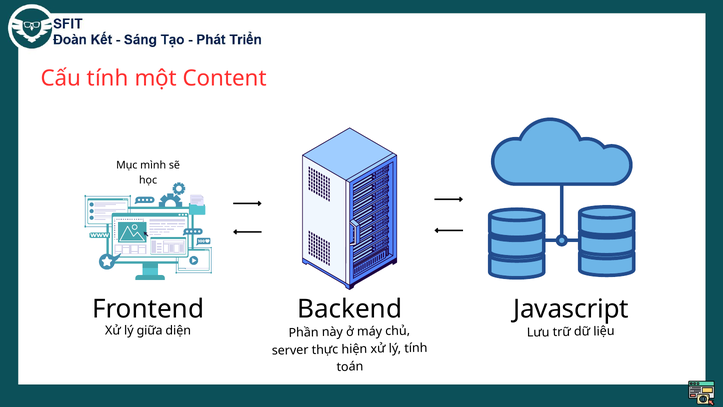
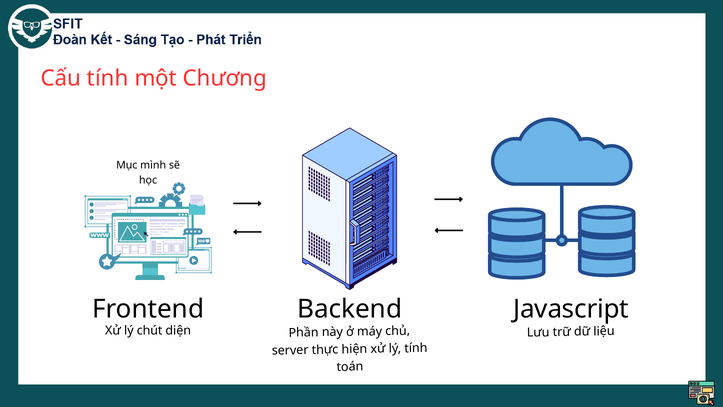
Content: Content -> Chương (225, 78)
giữa: giữa -> chút (150, 330)
